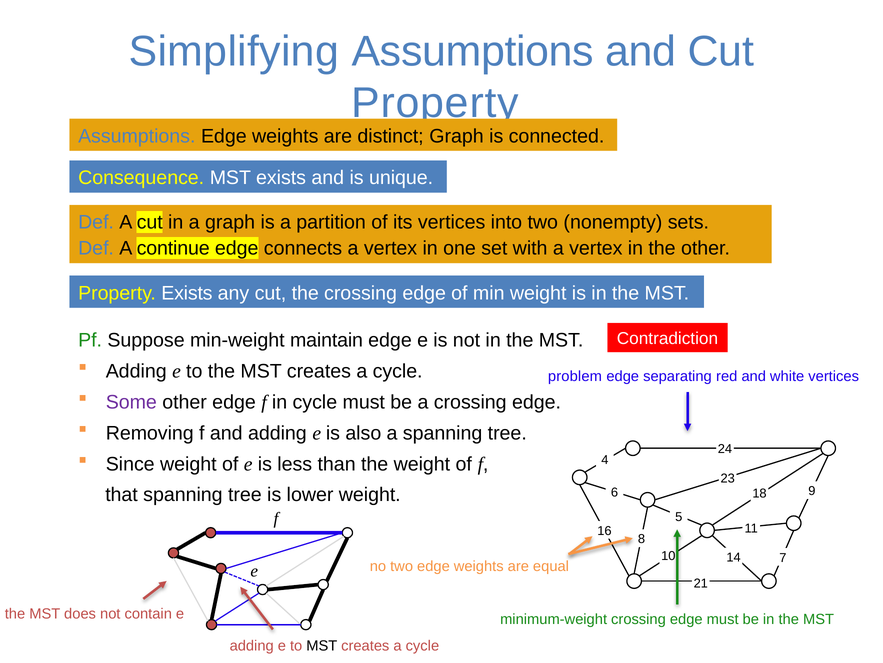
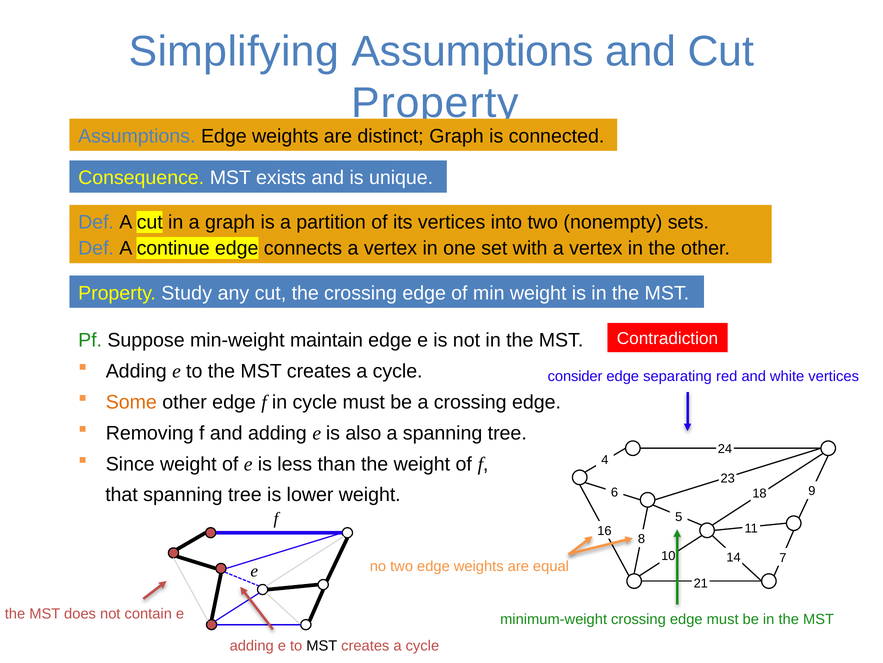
Property Exists: Exists -> Study (187, 293)
problem: problem -> consider (575, 376)
Some colour: purple -> orange (131, 402)
